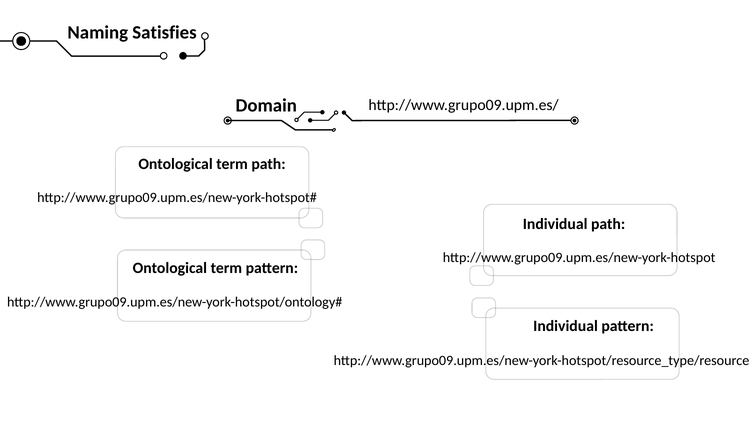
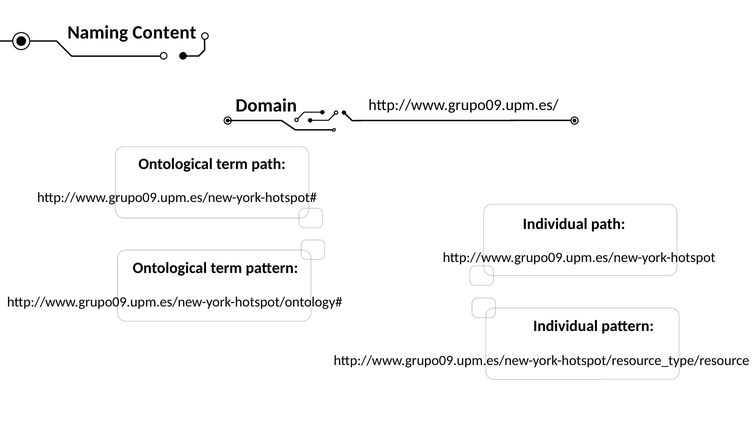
Satisfies: Satisfies -> Content (164, 32)
